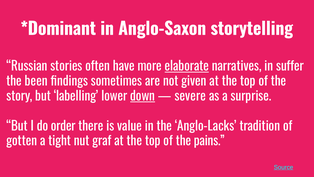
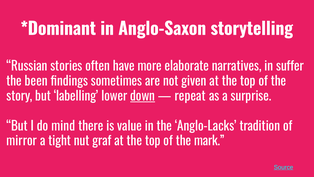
elaborate underline: present -> none (187, 66)
severe: severe -> repeat (190, 96)
order: order -> mind (63, 126)
gotten: gotten -> mirror (22, 141)
pains: pains -> mark (209, 141)
